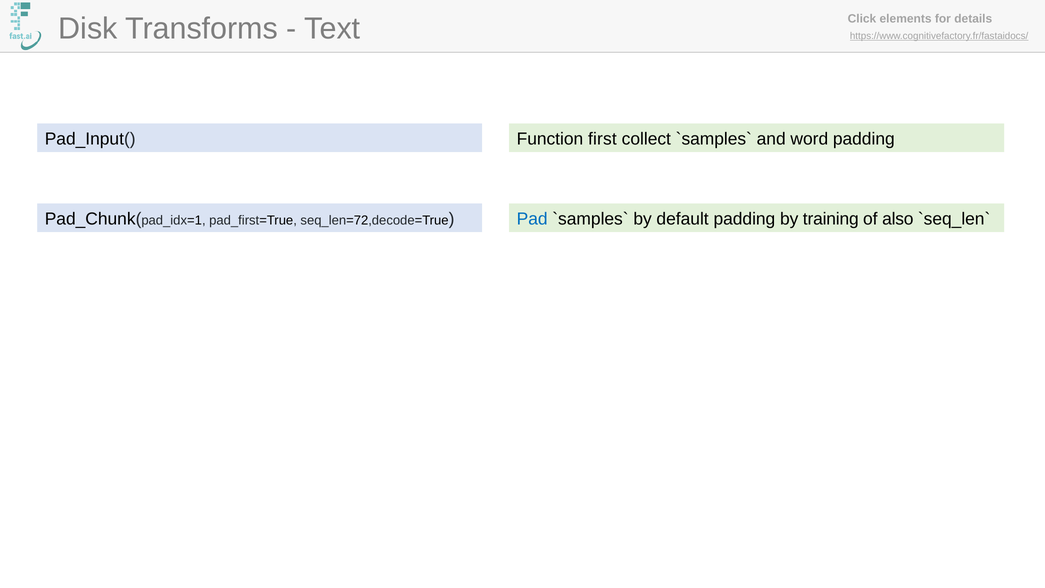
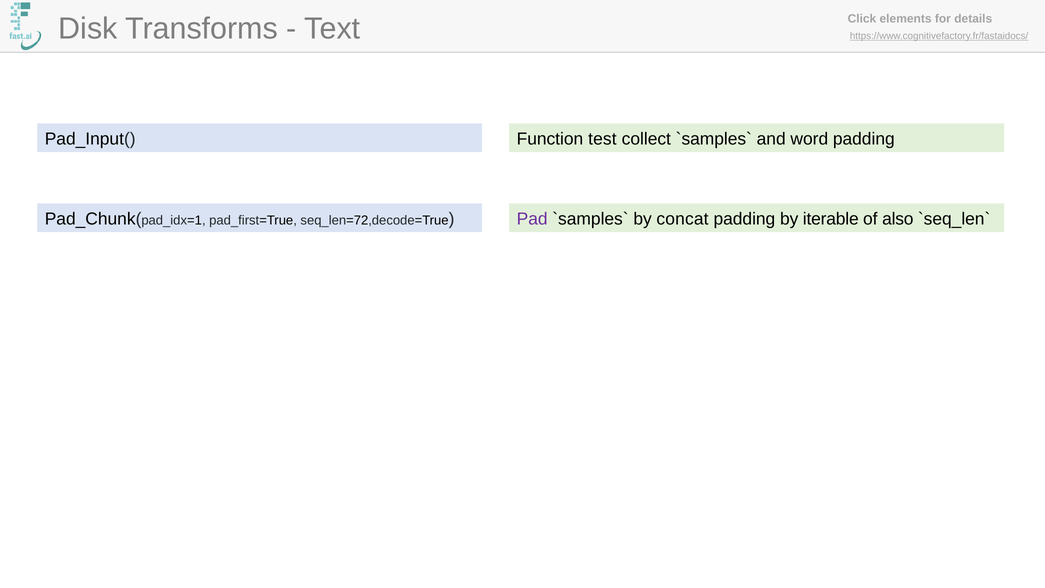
first: first -> test (602, 139)
Pad colour: blue -> purple (532, 219)
default: default -> concat (683, 219)
training: training -> iterable (831, 219)
